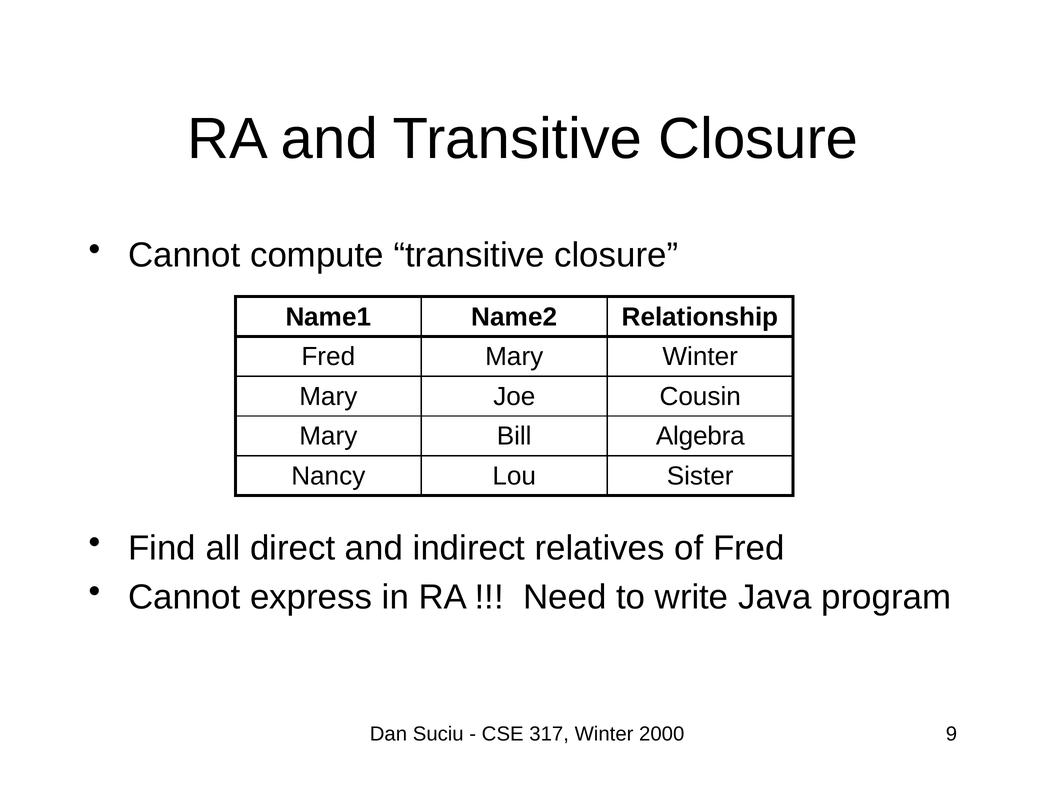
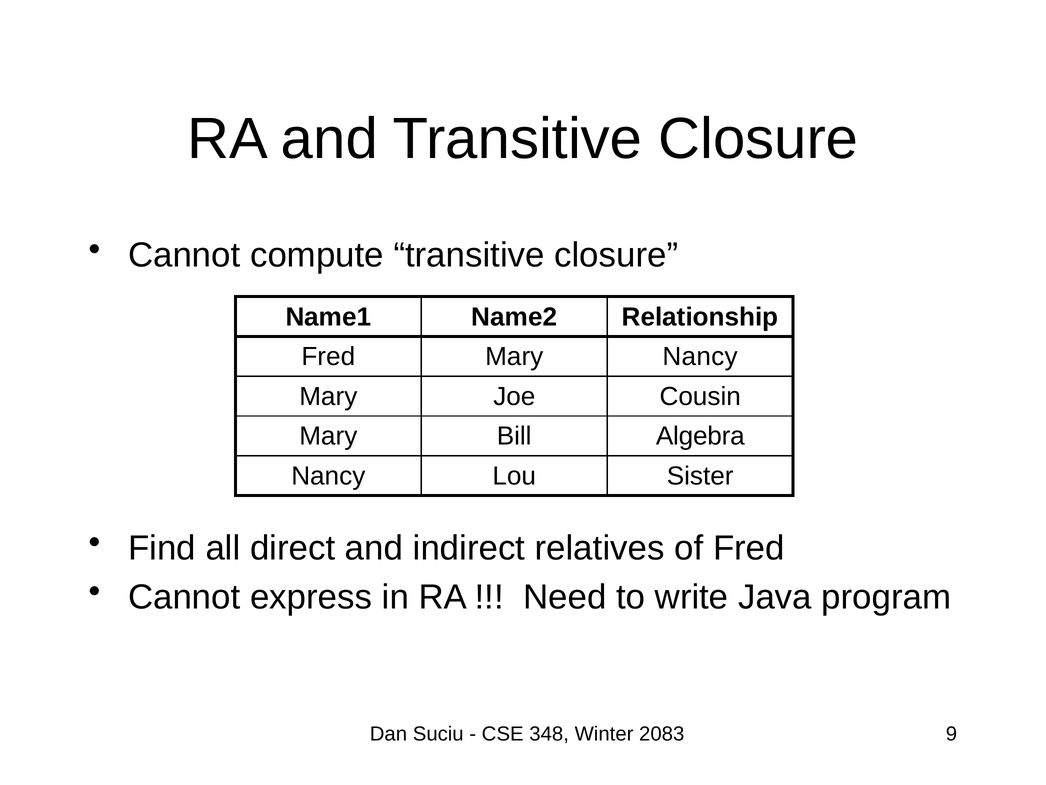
Mary Winter: Winter -> Nancy (700, 356)
317: 317 -> 348 (549, 734)
2000: 2000 -> 2083 (662, 734)
